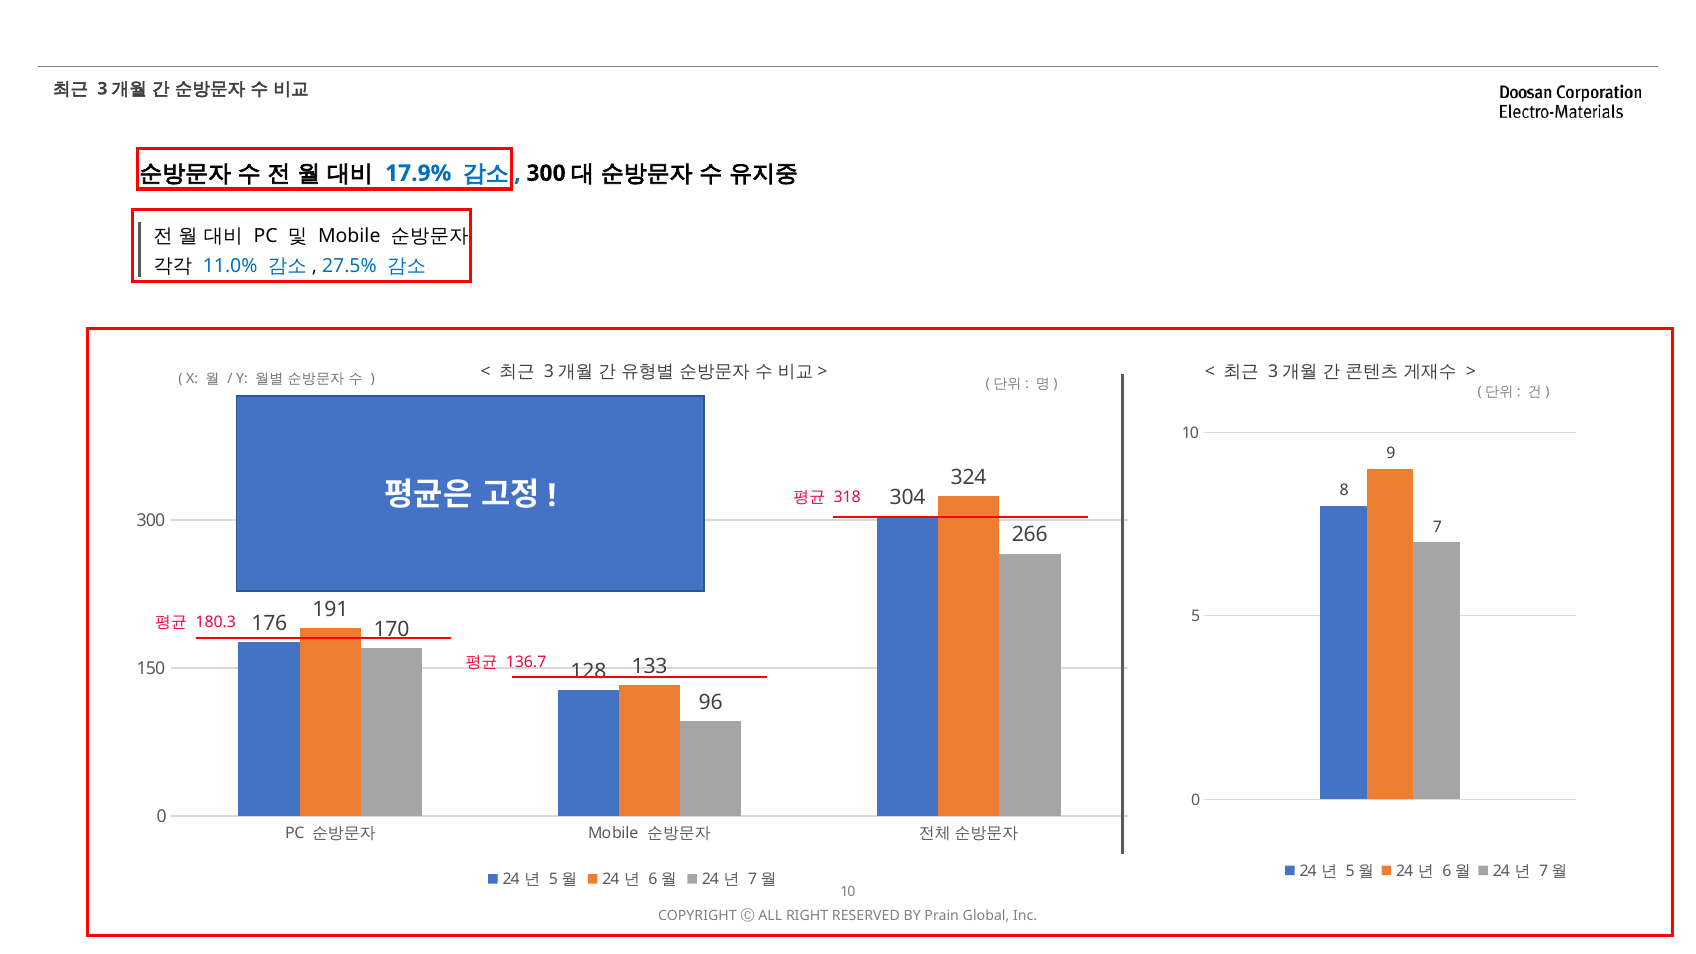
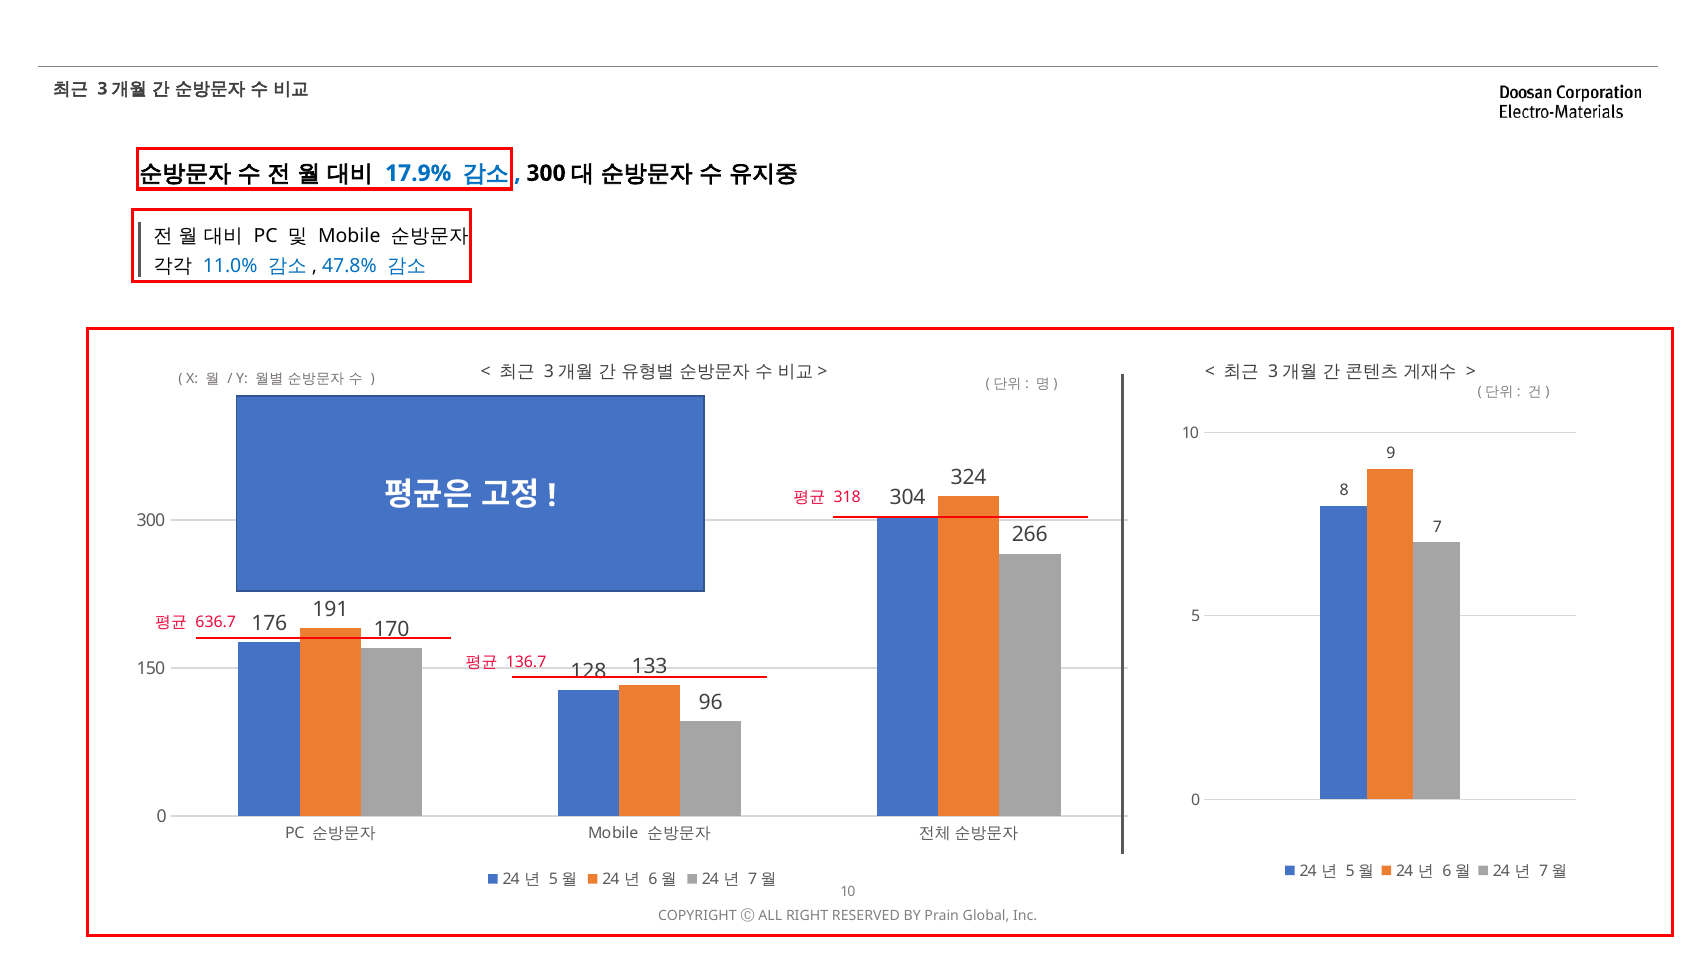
27.5%: 27.5% -> 47.8% (349, 266)
180.3: 180.3 -> 636.7 (216, 622)
